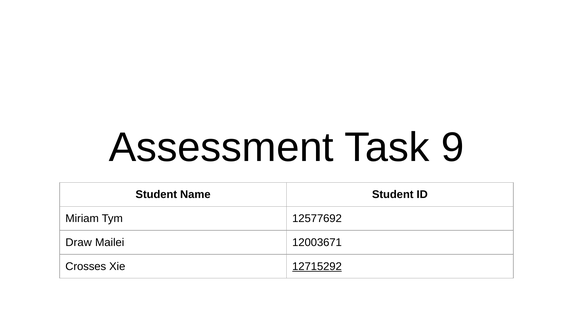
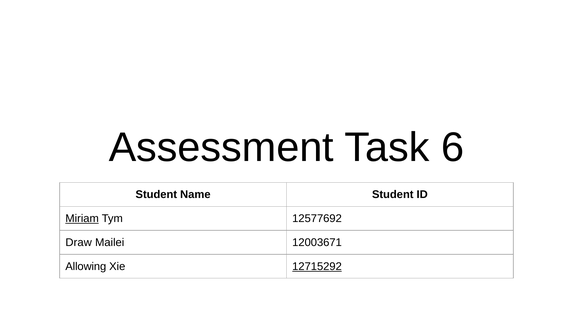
9: 9 -> 6 (453, 148)
Miriam underline: none -> present (82, 219)
Crosses: Crosses -> Allowing (86, 267)
